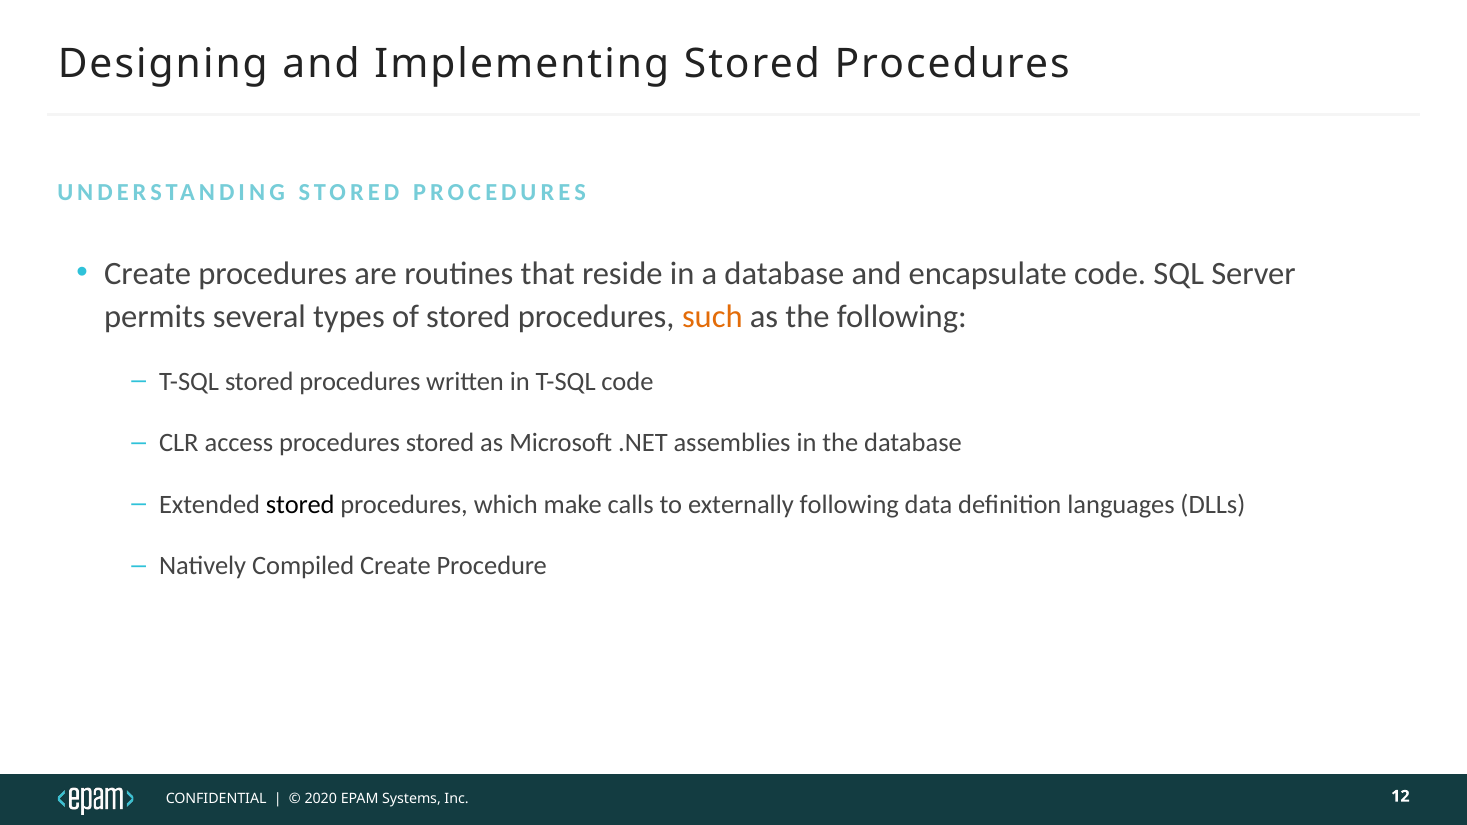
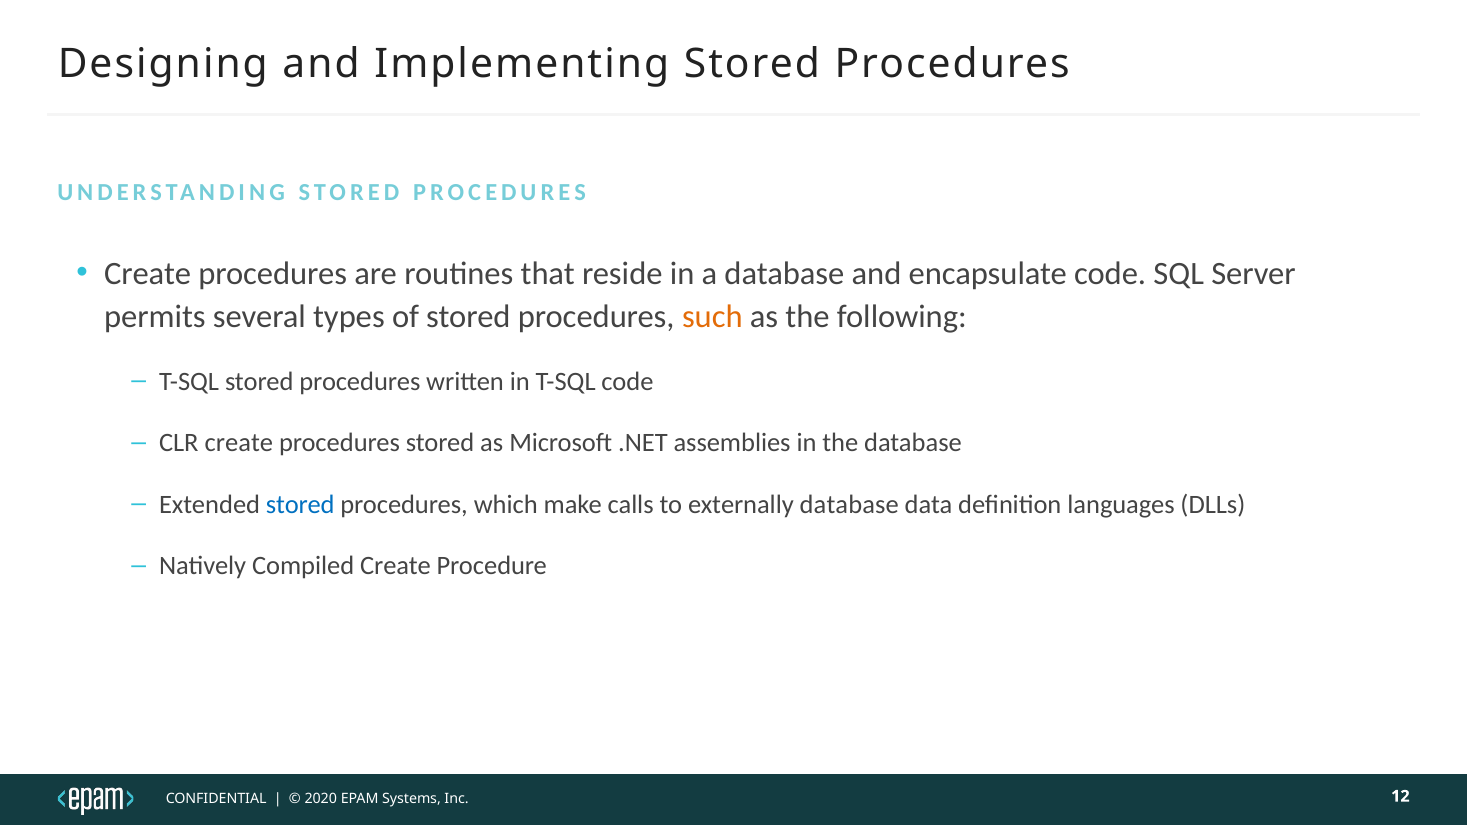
CLR access: access -> create (239, 443)
stored colour: black -> blue (300, 505)
externally following: following -> database (849, 505)
